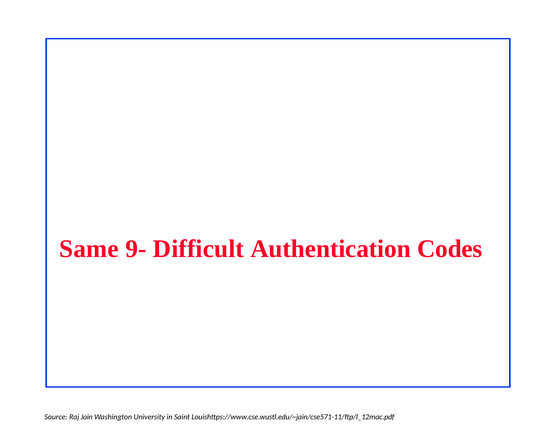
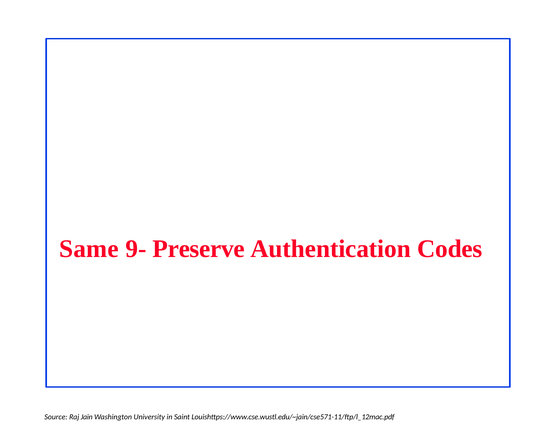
Difficult: Difficult -> Preserve (199, 249)
